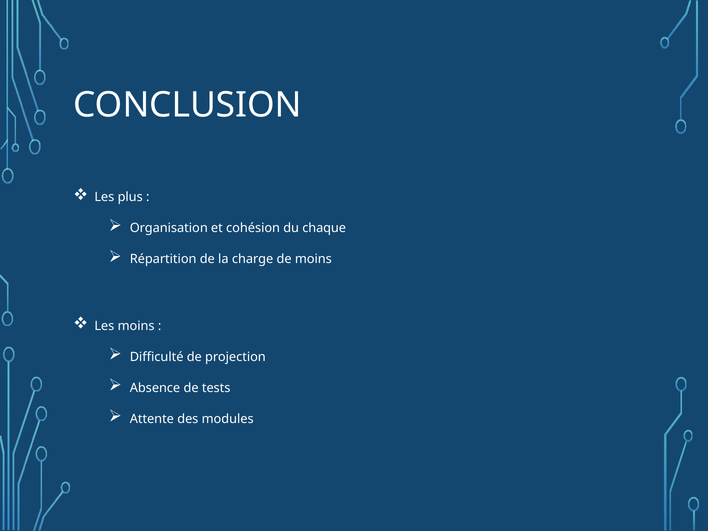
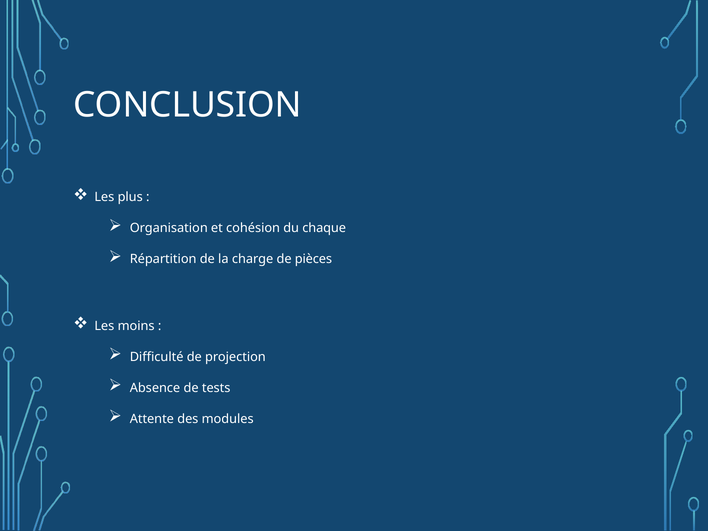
de moins: moins -> pièces (313, 259)
